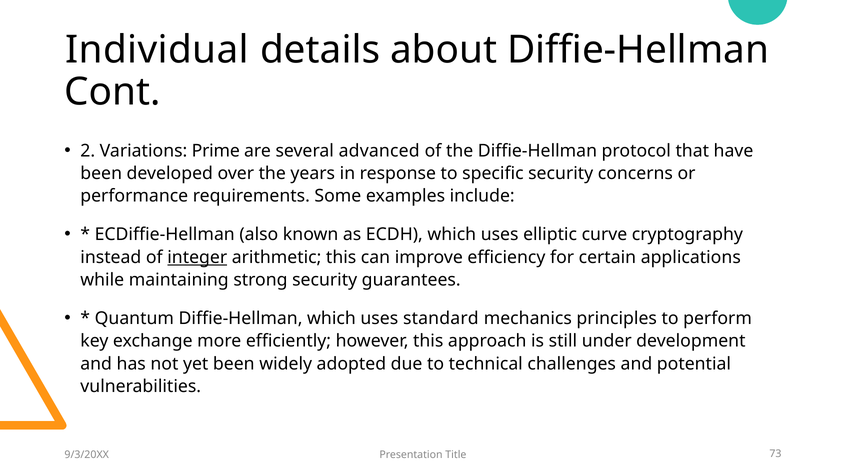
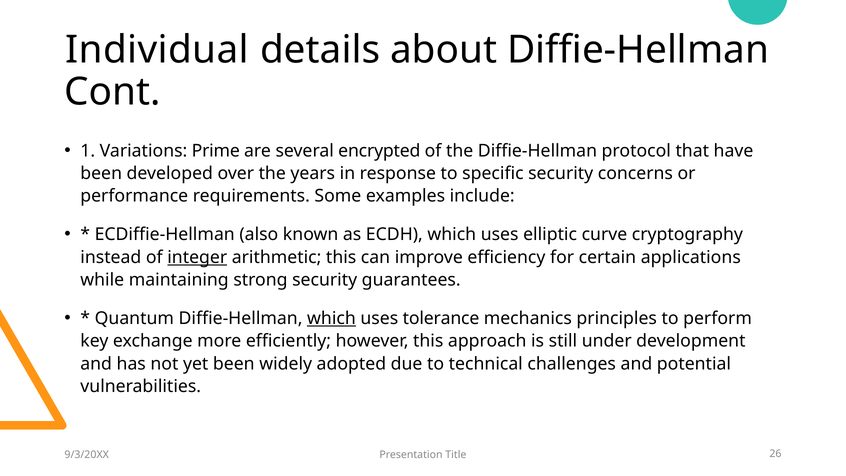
2: 2 -> 1 (88, 151)
advanced: advanced -> encrypted (379, 151)
which underline: none -> present (331, 318)
standard: standard -> tolerance (441, 318)
73: 73 -> 26 (775, 454)
